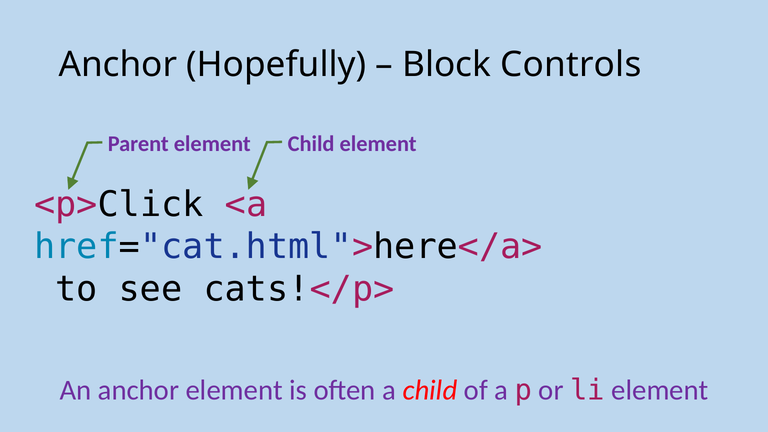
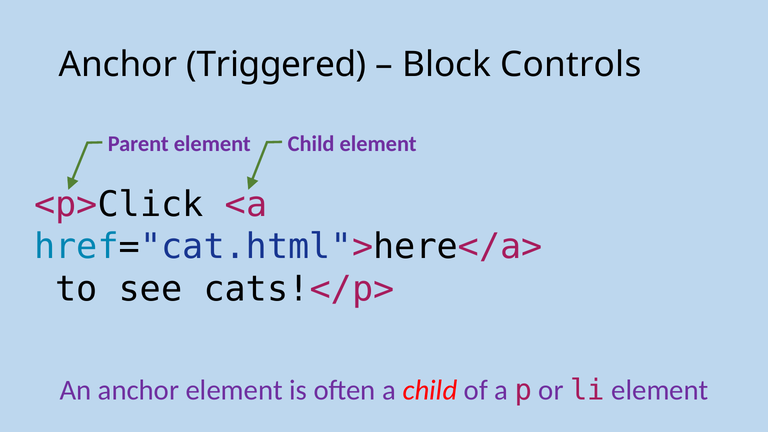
Hopefully: Hopefully -> Triggered (276, 65)
